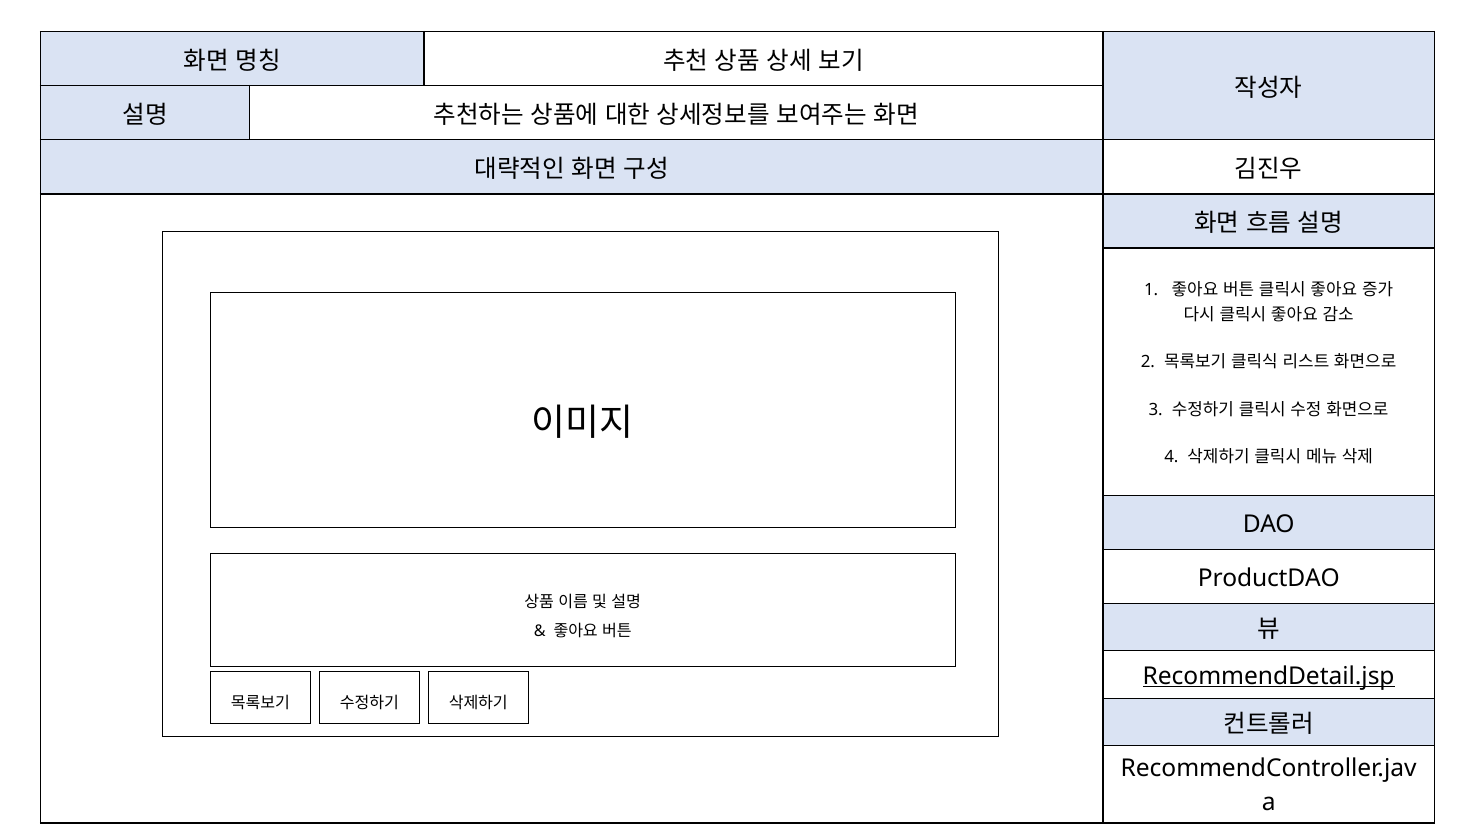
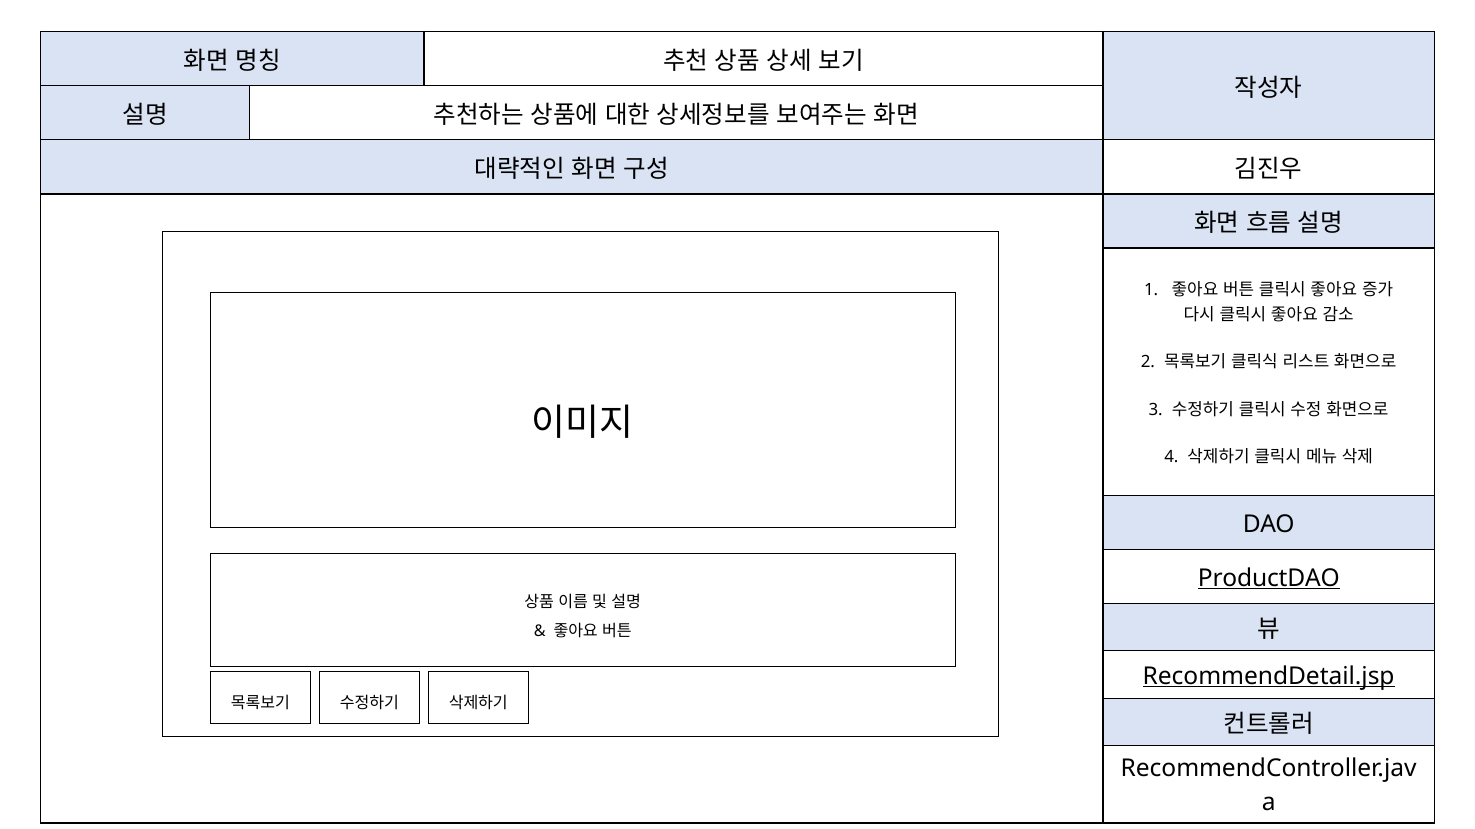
ProductDAO underline: none -> present (1269, 579)
